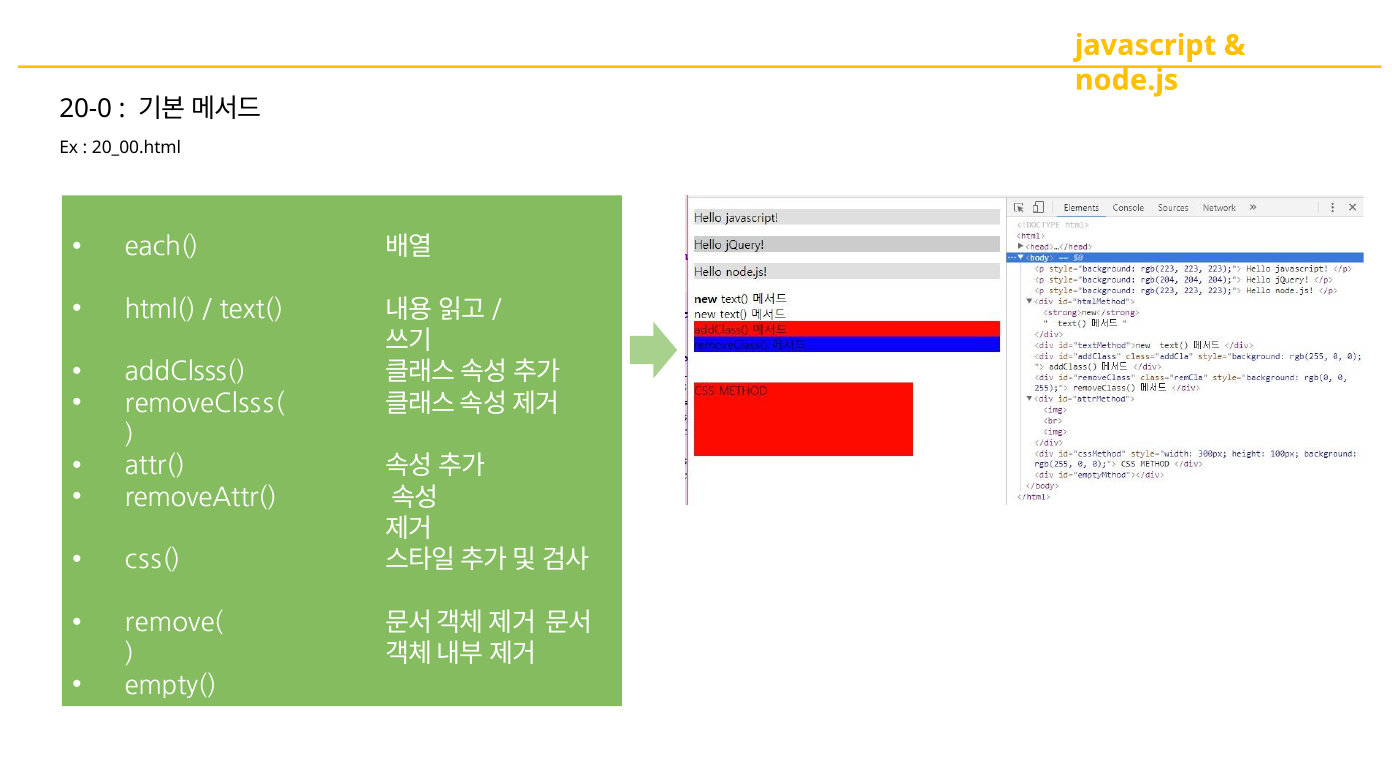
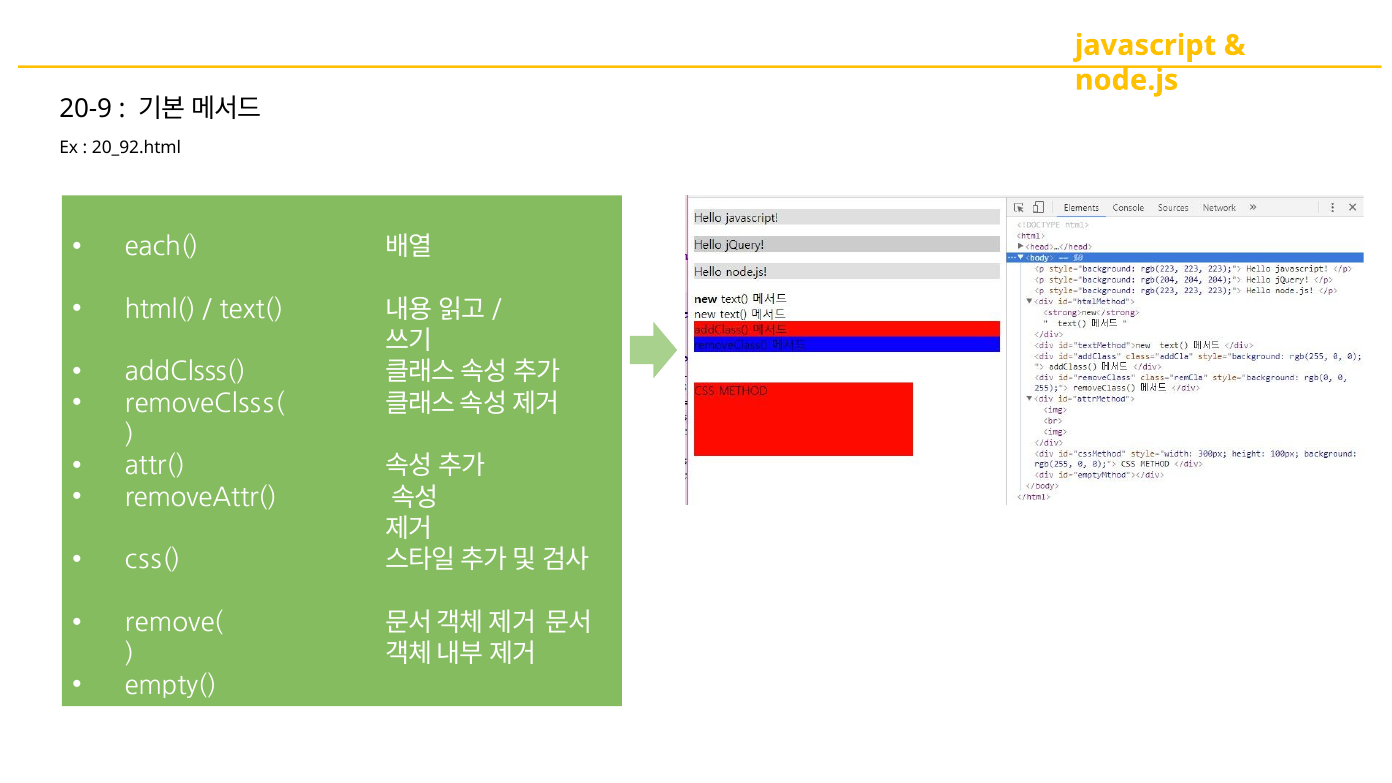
20-0: 20-0 -> 20-9 (86, 109)
20_00.html: 20_00.html -> 20_92.html (137, 148)
